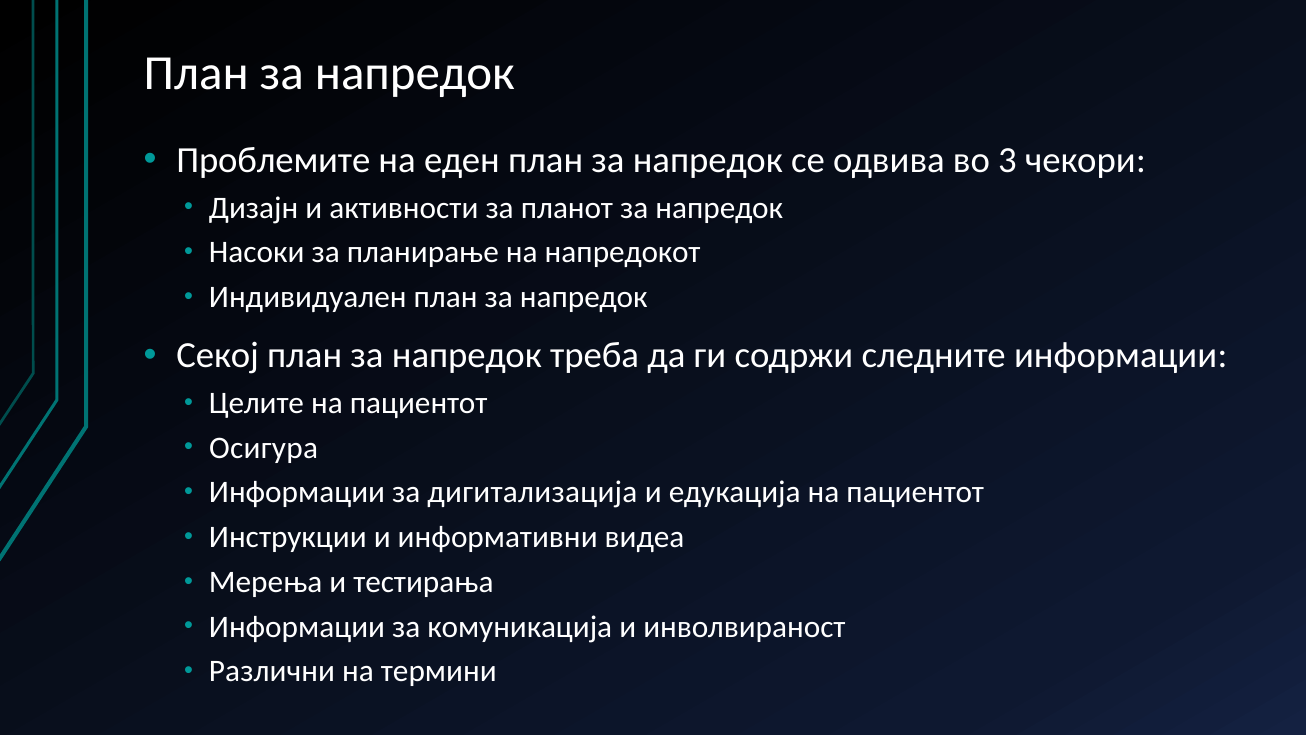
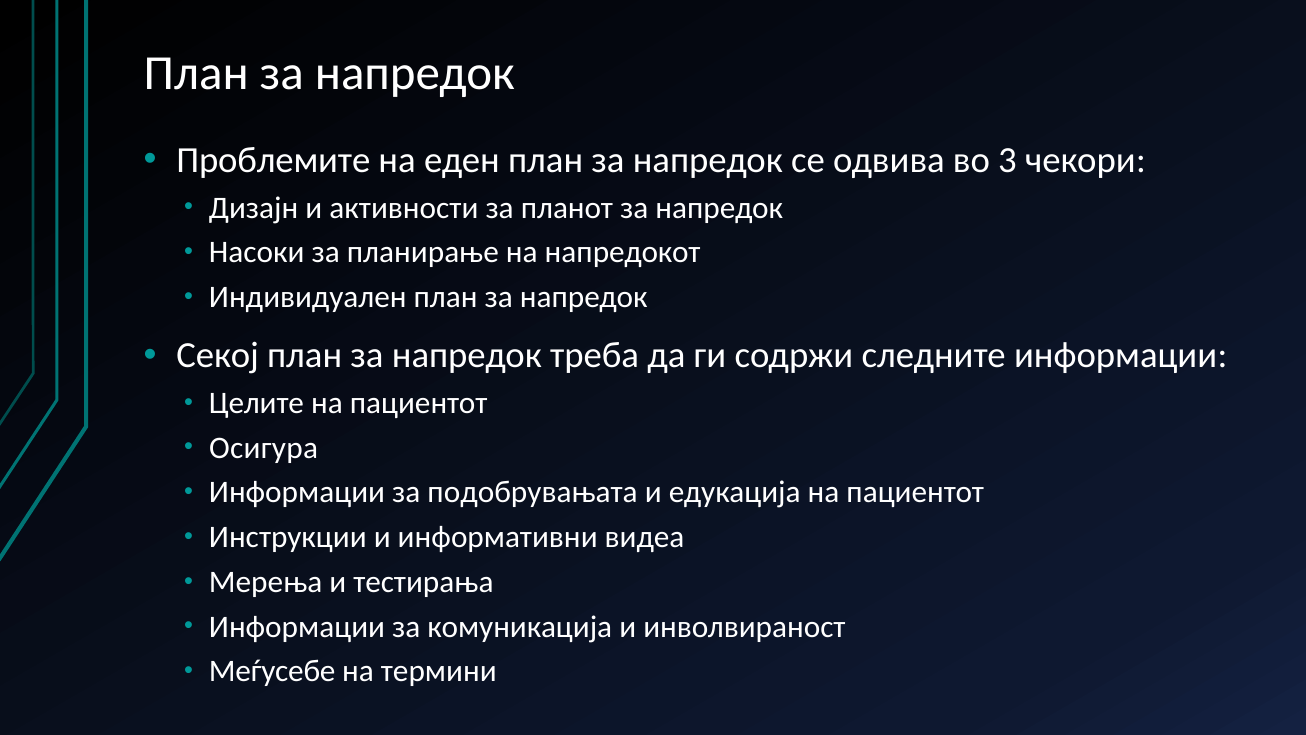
дигитализација: дигитализација -> подобрувањата (533, 493)
Различни: Различни -> Меѓусебе (272, 671)
